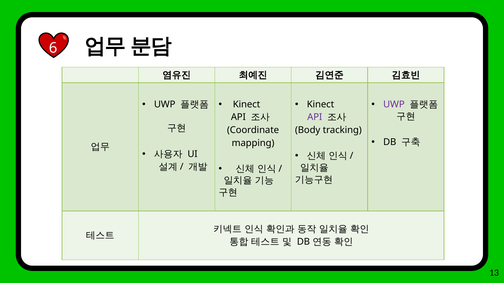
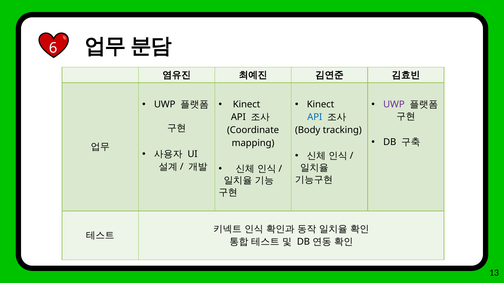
API colour: purple -> blue (315, 117)
